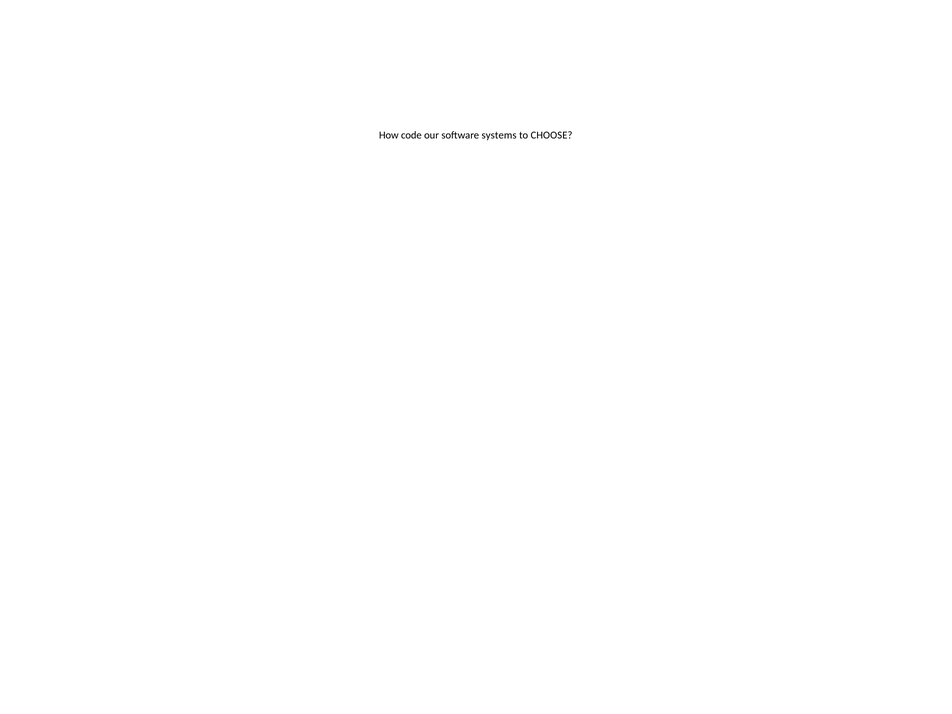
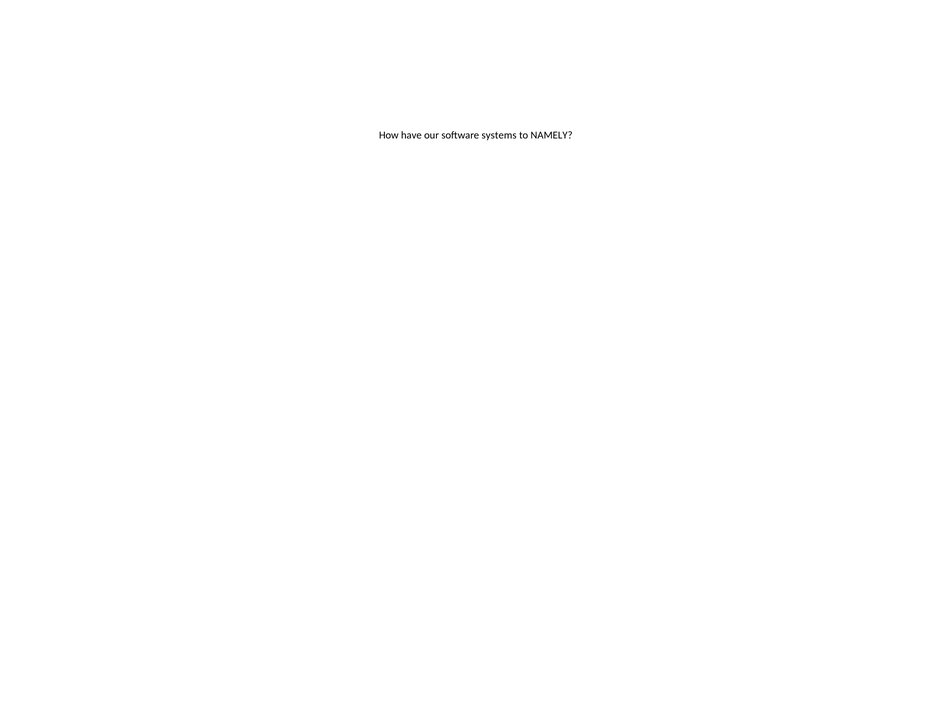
code: code -> have (411, 135)
CHOOSE: CHOOSE -> NAMELY (552, 135)
